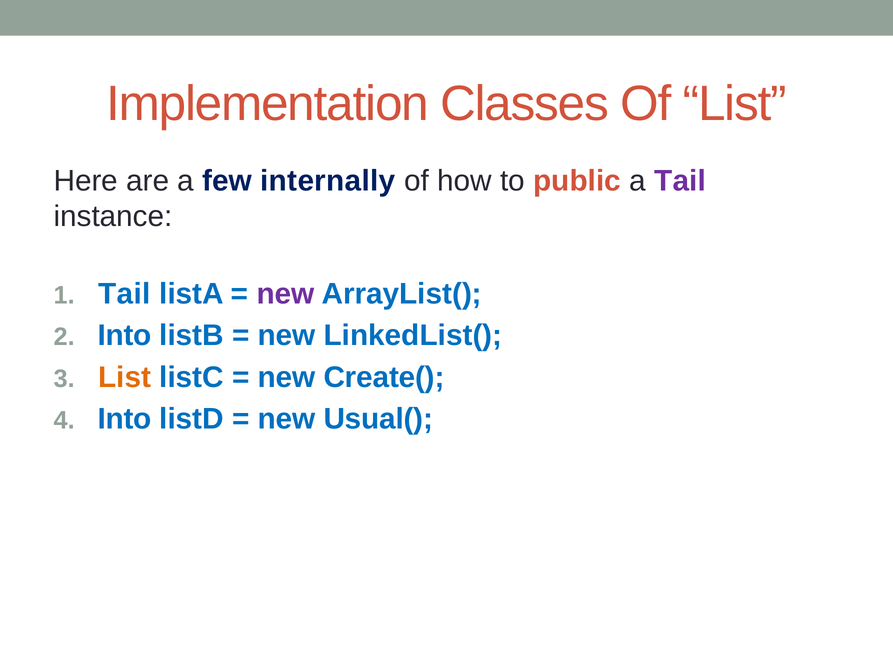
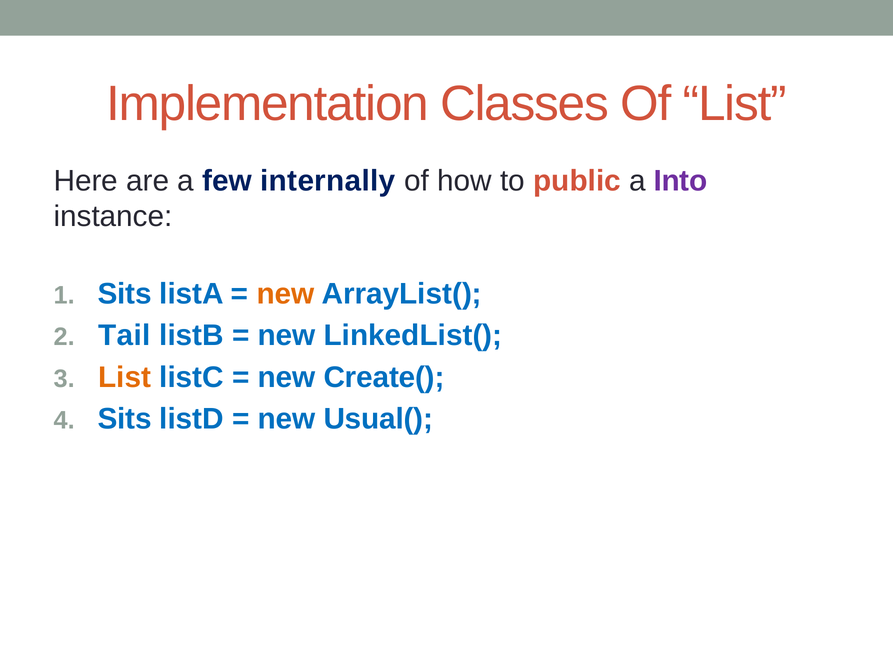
a Tail: Tail -> Into (680, 181)
Tail: Tail -> Sits (125, 294)
new colour: purple -> orange (285, 294)
Into: Into -> Tail (124, 335)
Into: Into -> Sits (125, 419)
